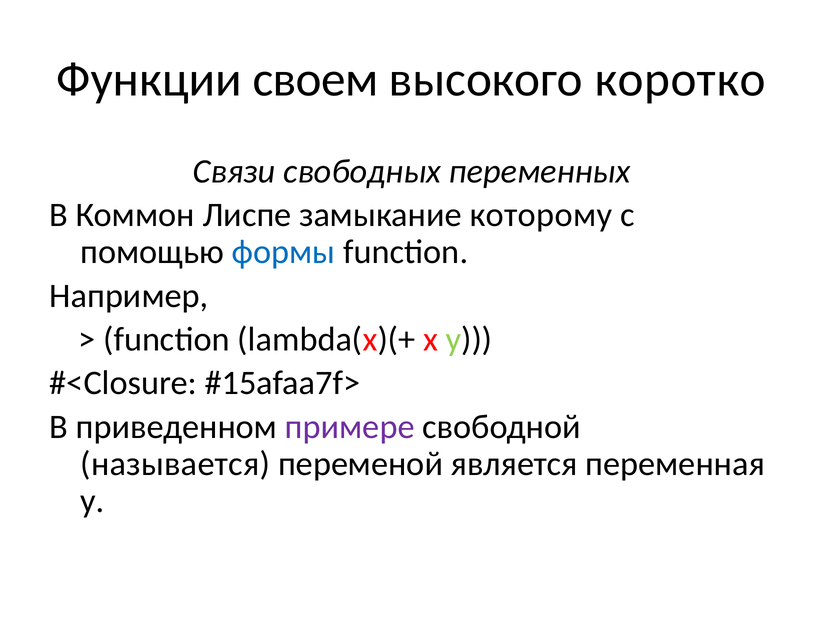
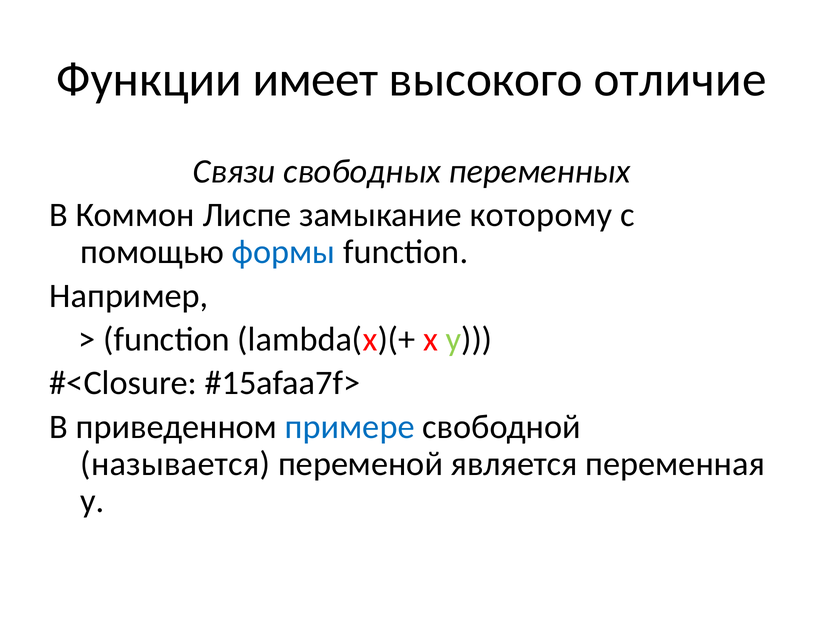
своем: своем -> имеет (316, 80)
коротко: коротко -> отличие (680, 80)
примере colour: purple -> blue (350, 427)
